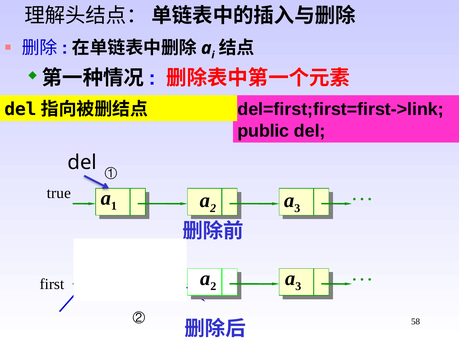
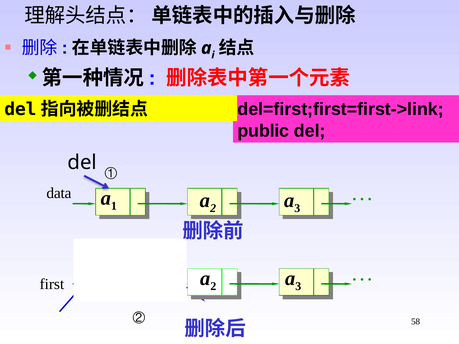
true: true -> data (59, 193)
